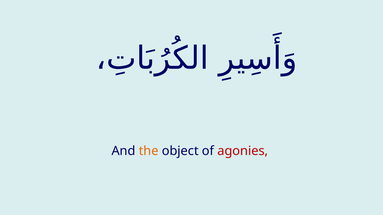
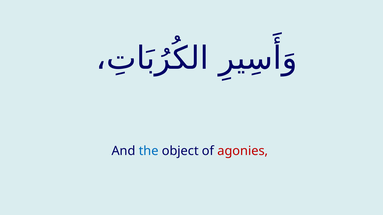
the colour: orange -> blue (149, 151)
